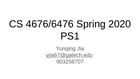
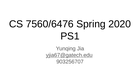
4676/6476: 4676/6476 -> 7560/6476 (50, 24)
